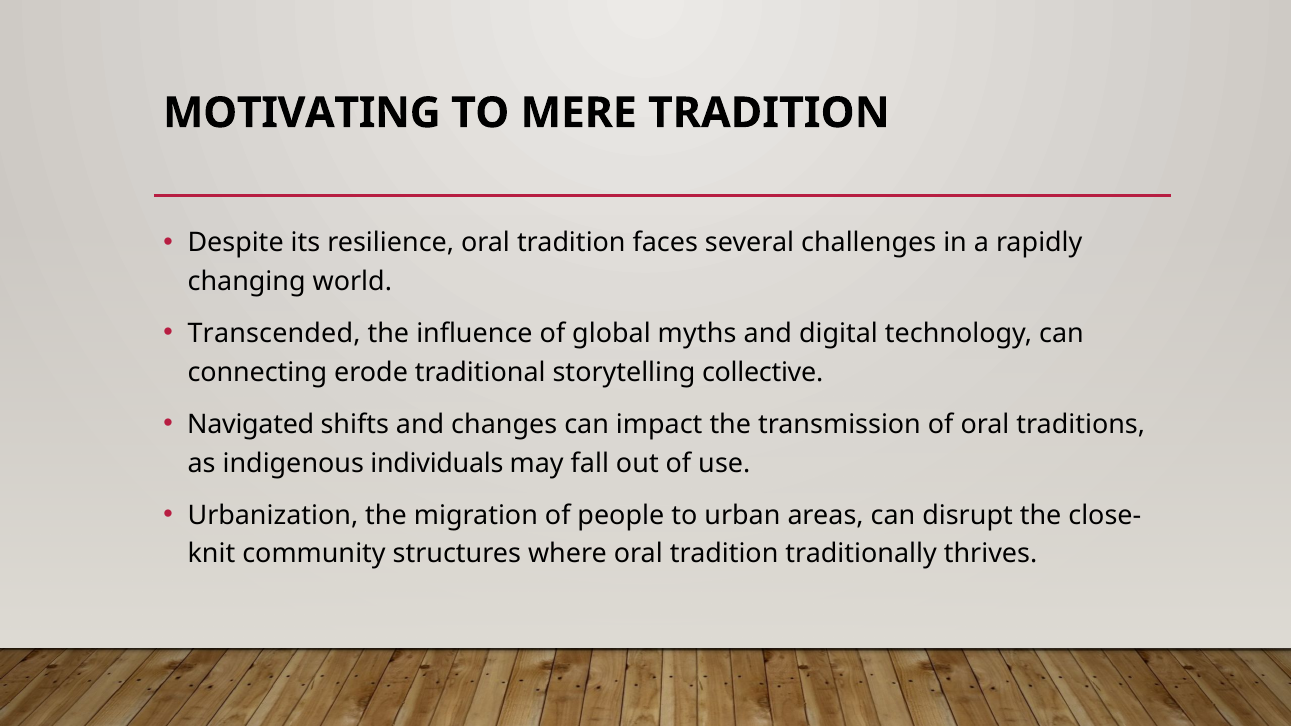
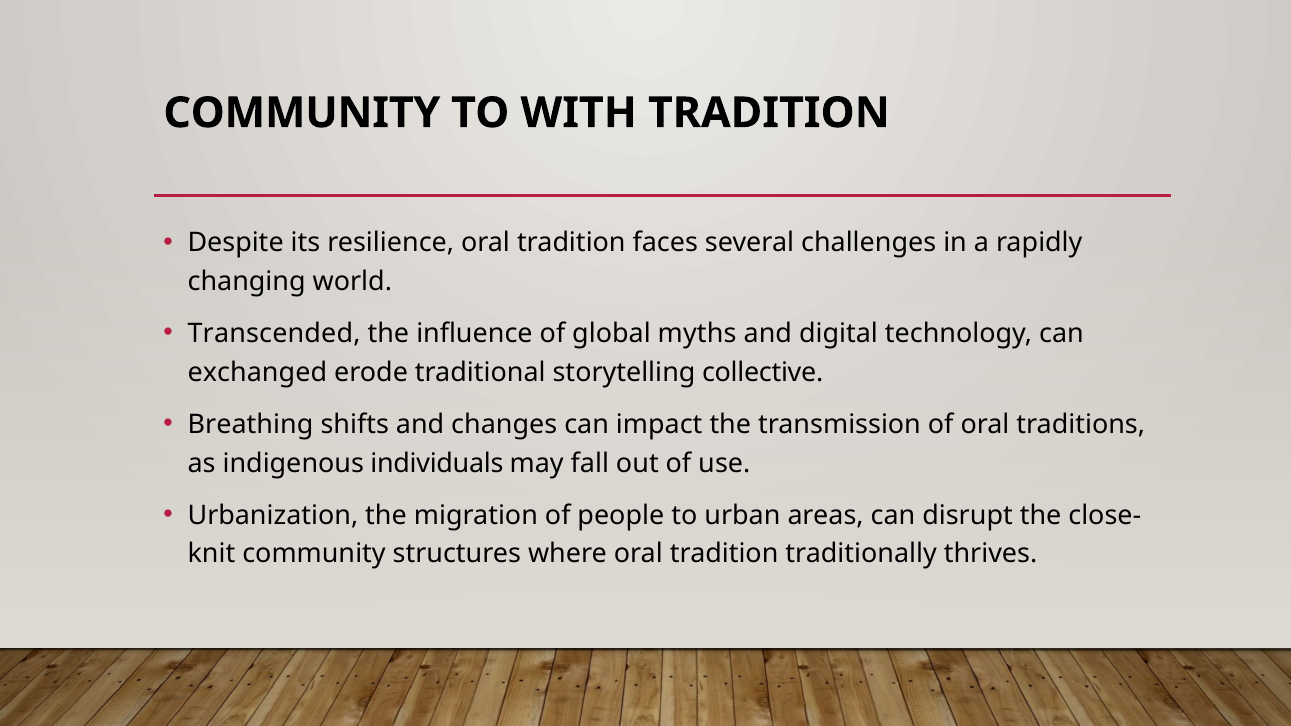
MOTIVATING: MOTIVATING -> COMMUNITY (302, 113)
MERE: MERE -> WITH (579, 113)
connecting: connecting -> exchanged (257, 372)
Navigated: Navigated -> Breathing (250, 425)
